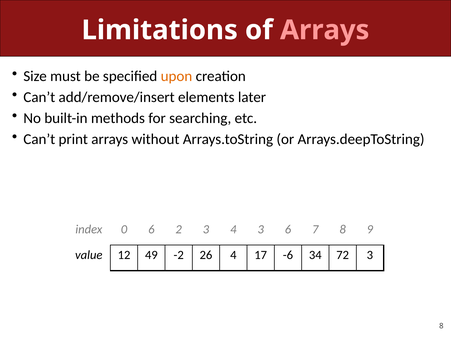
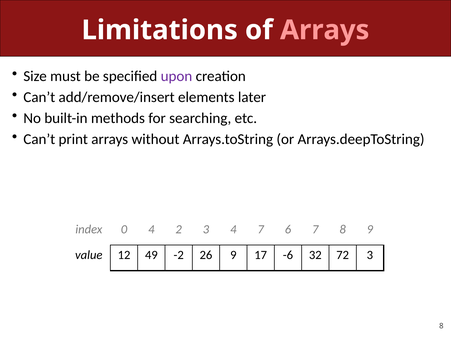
upon colour: orange -> purple (176, 76)
0 6: 6 -> 4 (151, 230)
4 3: 3 -> 7 (261, 230)
26 4: 4 -> 9 (233, 255)
34: 34 -> 32 (315, 255)
